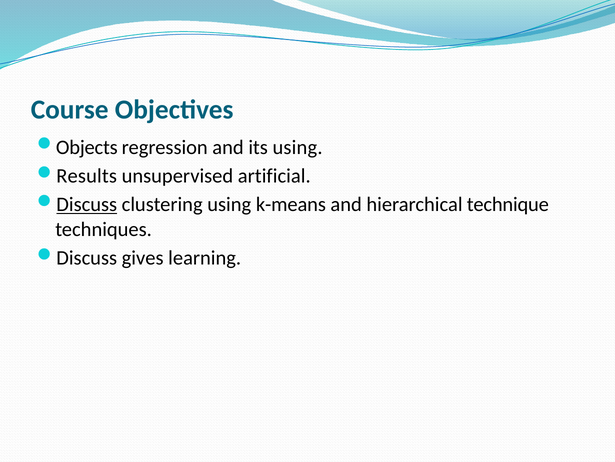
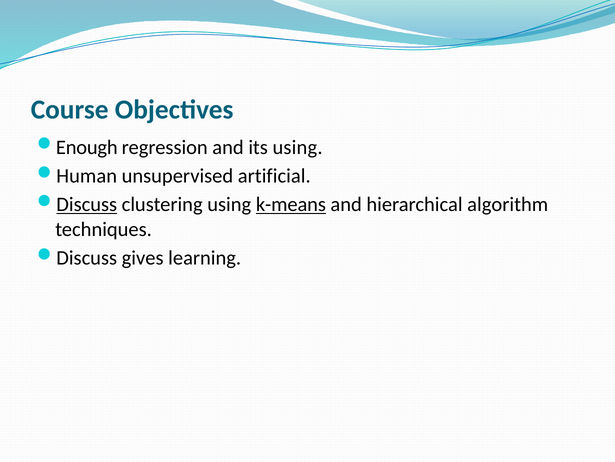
Objects: Objects -> Enough (87, 147)
Results: Results -> Human (87, 176)
k-means underline: none -> present (291, 204)
technique: technique -> algorithm (508, 204)
